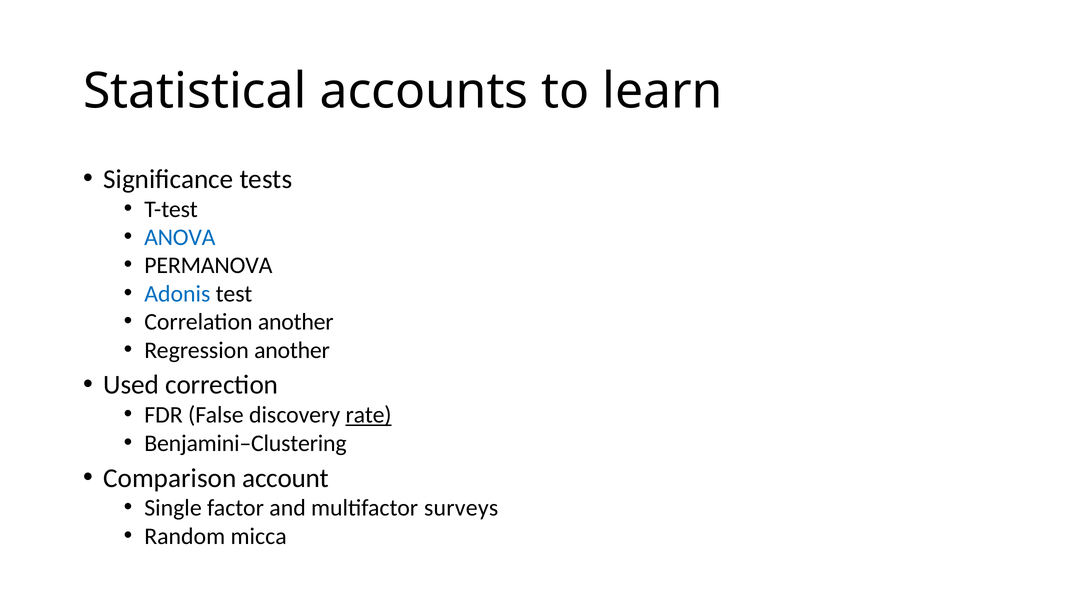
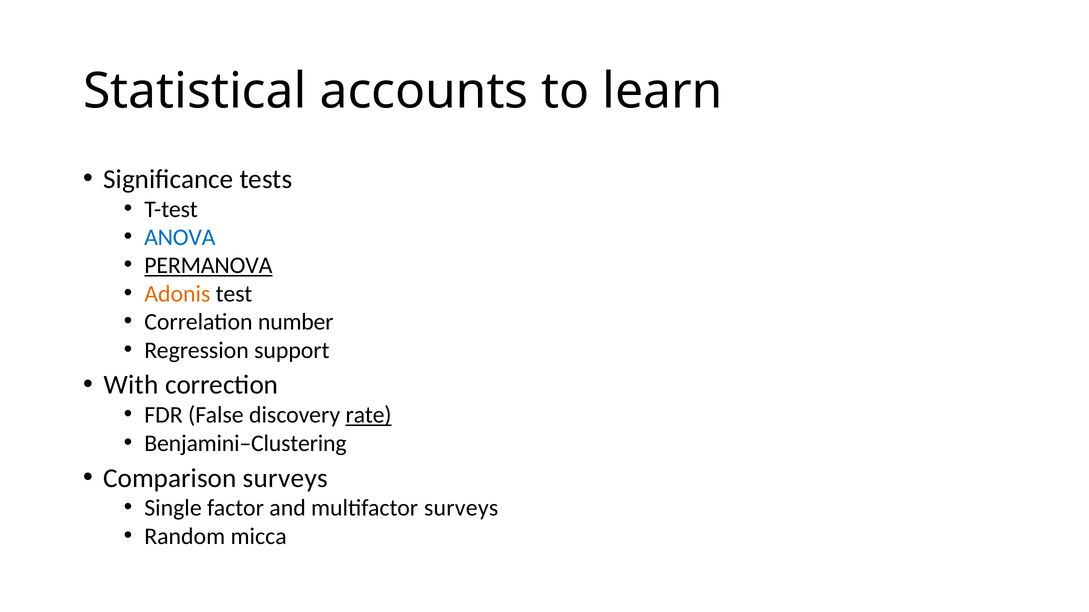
PERMANOVA underline: none -> present (208, 266)
Adonis colour: blue -> orange (177, 294)
Correlation another: another -> number (296, 322)
Regression another: another -> support (292, 351)
Used: Used -> With (131, 385)
Comparison account: account -> surveys (285, 478)
